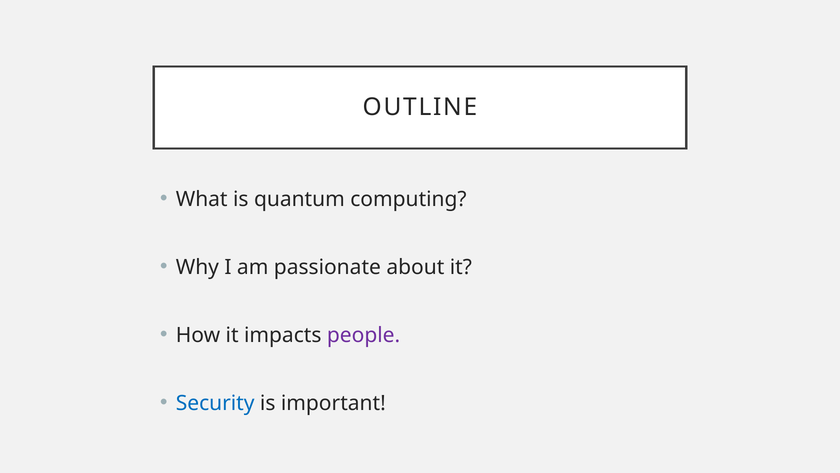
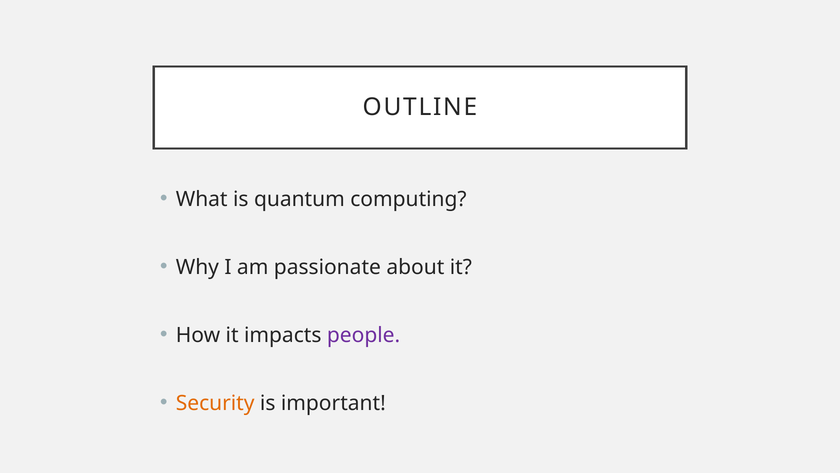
Security colour: blue -> orange (215, 403)
